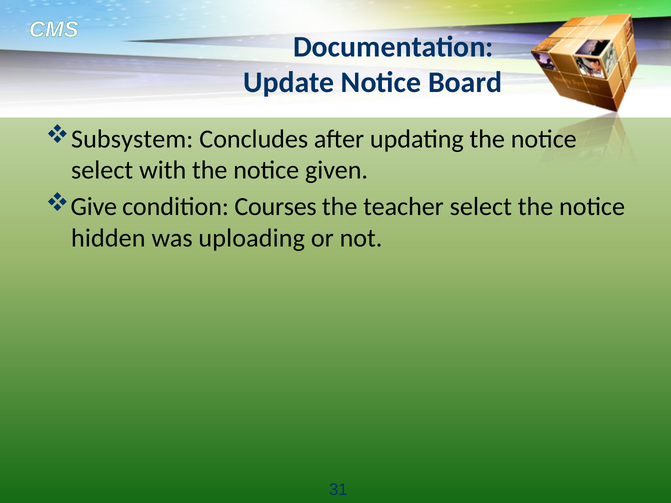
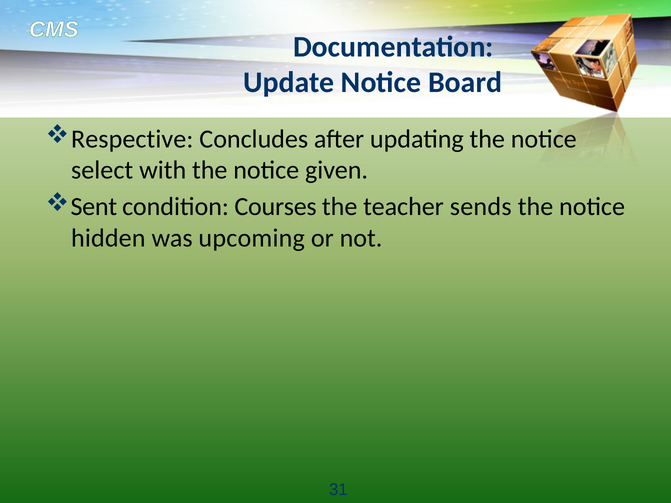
Subsystem: Subsystem -> Respective (132, 139)
Give: Give -> Sent (94, 207)
teacher select: select -> sends (481, 207)
uploading: uploading -> upcoming (252, 238)
